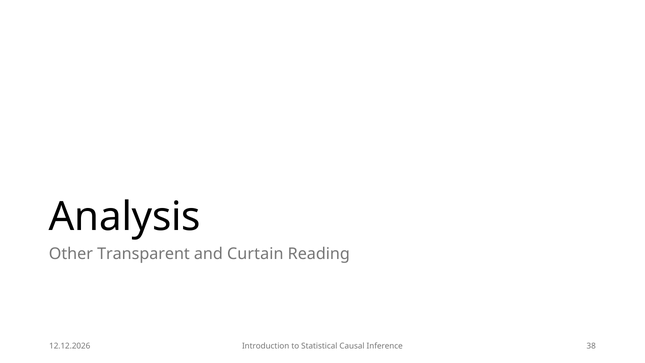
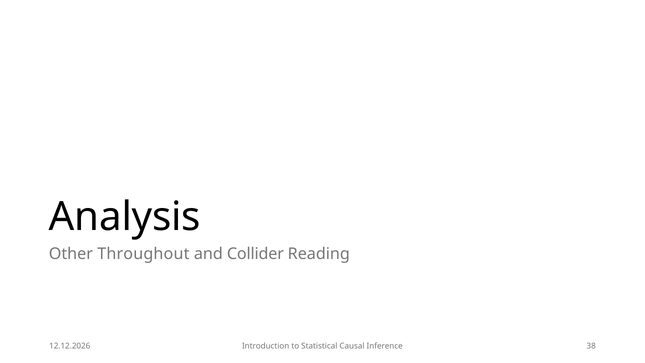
Transparent: Transparent -> Throughout (143, 254)
Curtain: Curtain -> Collider (255, 254)
